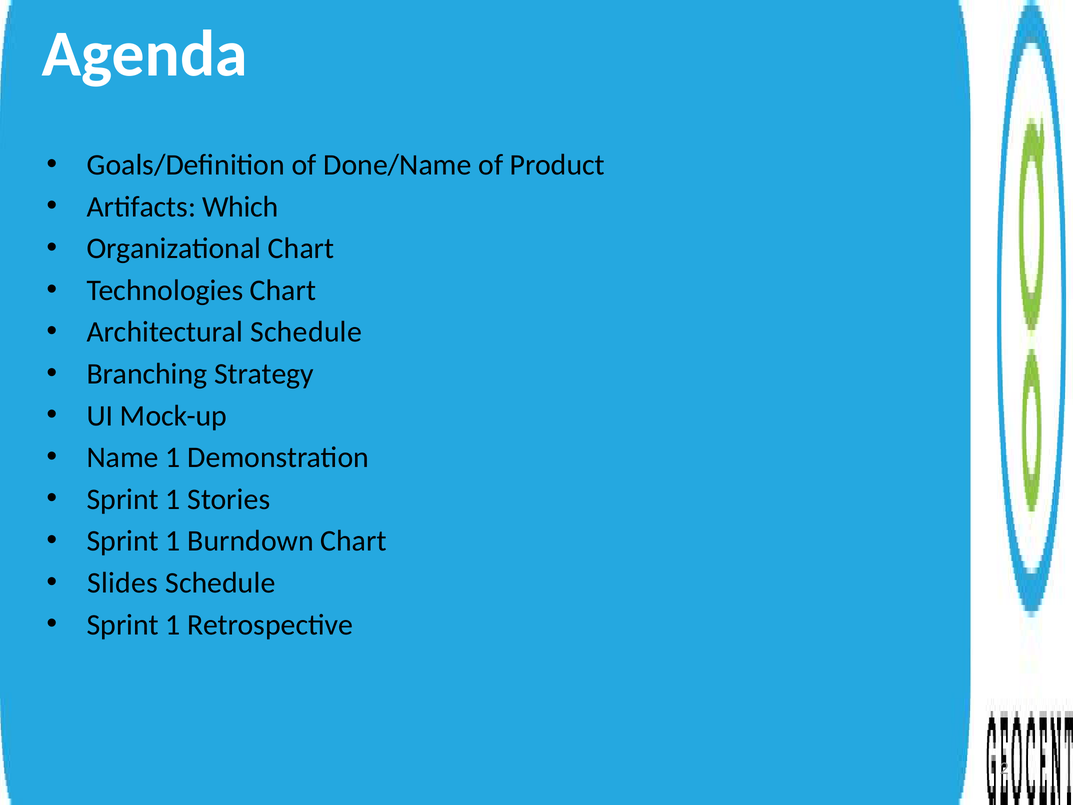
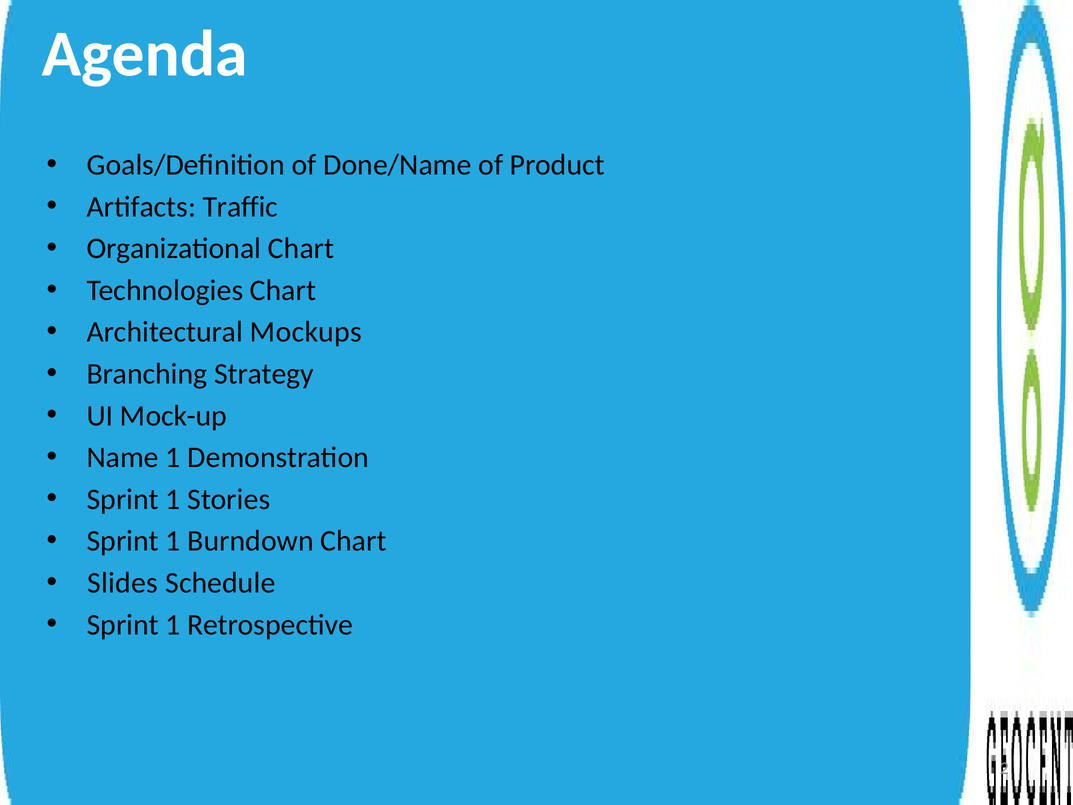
Which: Which -> Traffic (240, 207)
Architectural Schedule: Schedule -> Mockups (306, 332)
